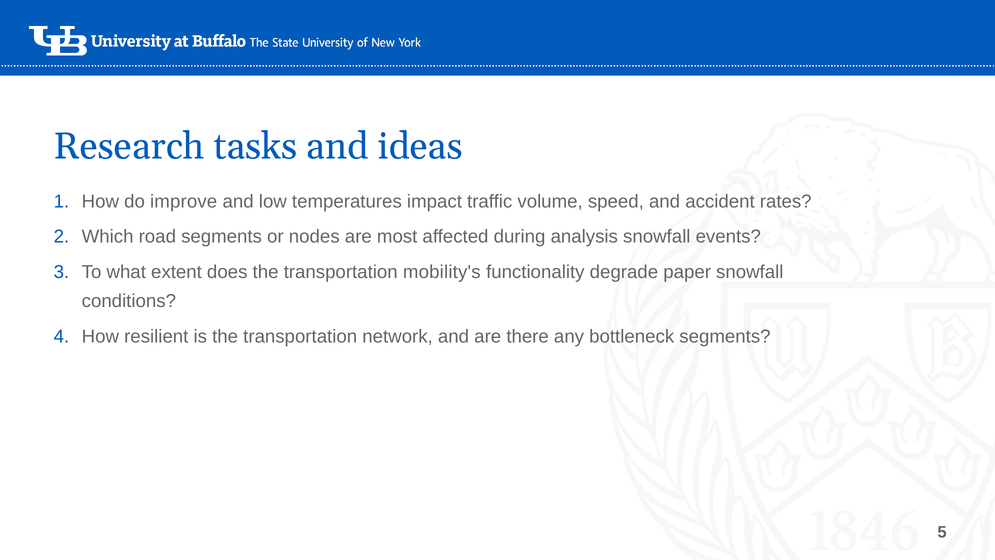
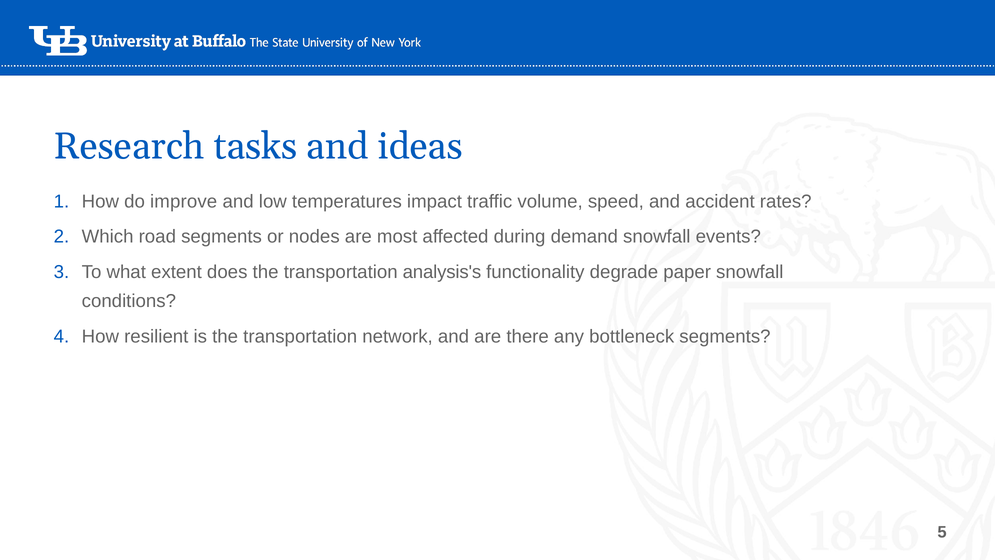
analysis: analysis -> demand (584, 237)
mobility's: mobility's -> analysis's (442, 272)
